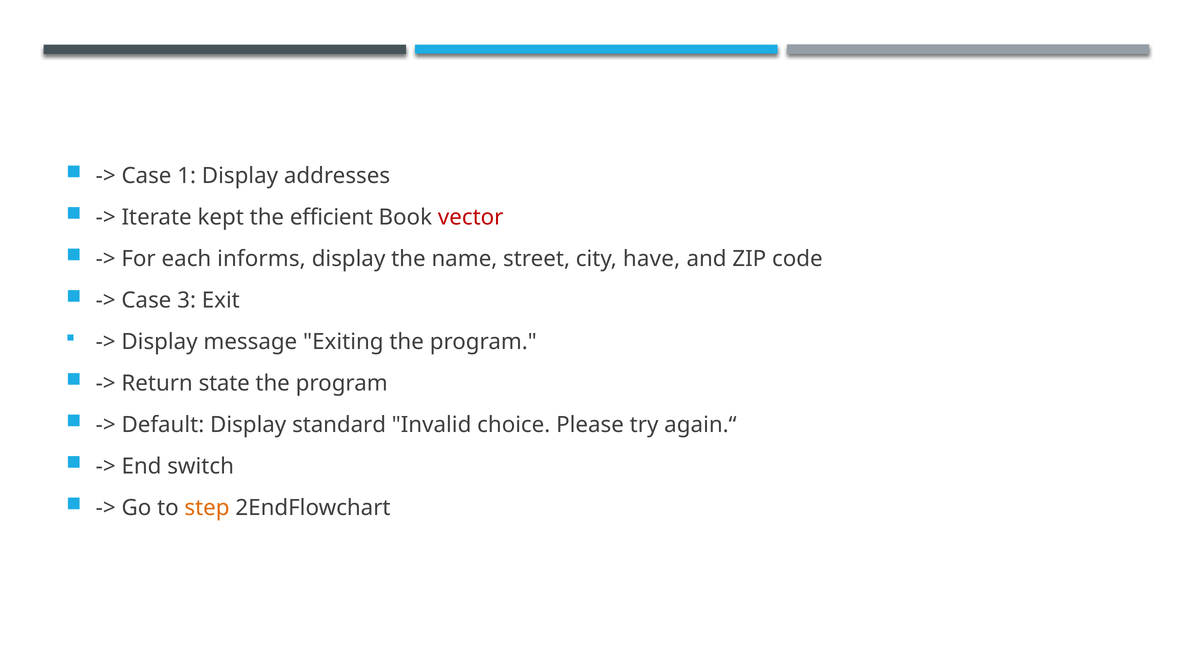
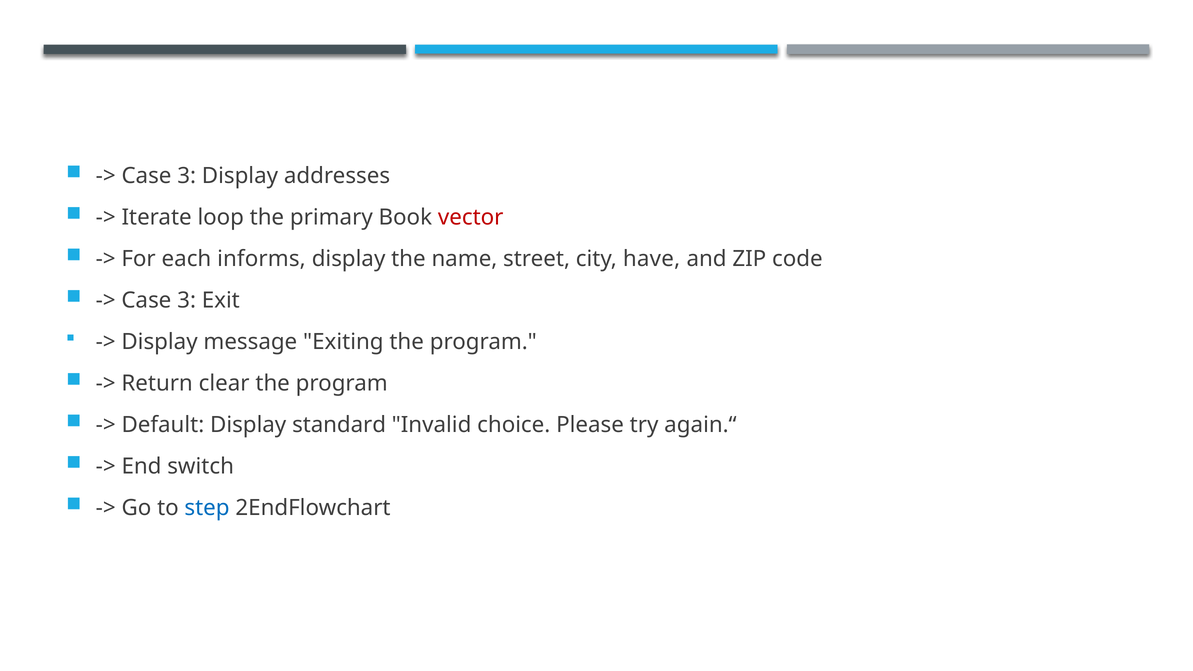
1: 1 -> 3 (187, 176)
kept: kept -> loop (221, 217)
efficient: efficient -> primary (331, 217)
state: state -> clear (224, 383)
step colour: orange -> blue (207, 508)
